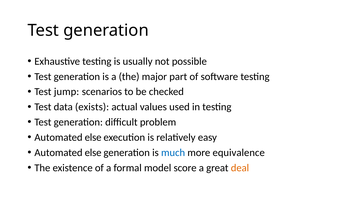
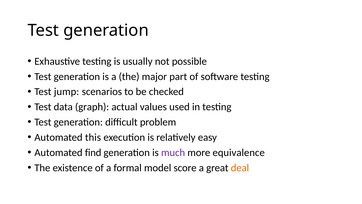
exists: exists -> graph (92, 107)
else: else -> this (93, 137)
else: else -> find (93, 152)
much colour: blue -> purple (173, 152)
